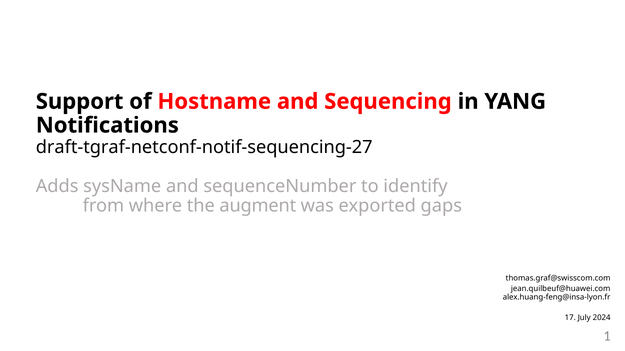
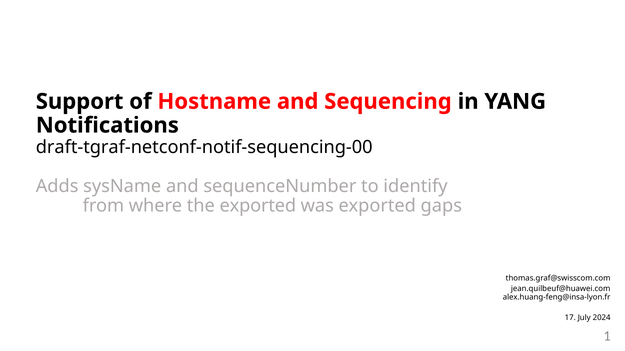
draft-tgraf-netconf-notif-sequencing-27: draft-tgraf-netconf-notif-sequencing-27 -> draft-tgraf-netconf-notif-sequencing-00 (204, 147)
the augment: augment -> exported (258, 206)
